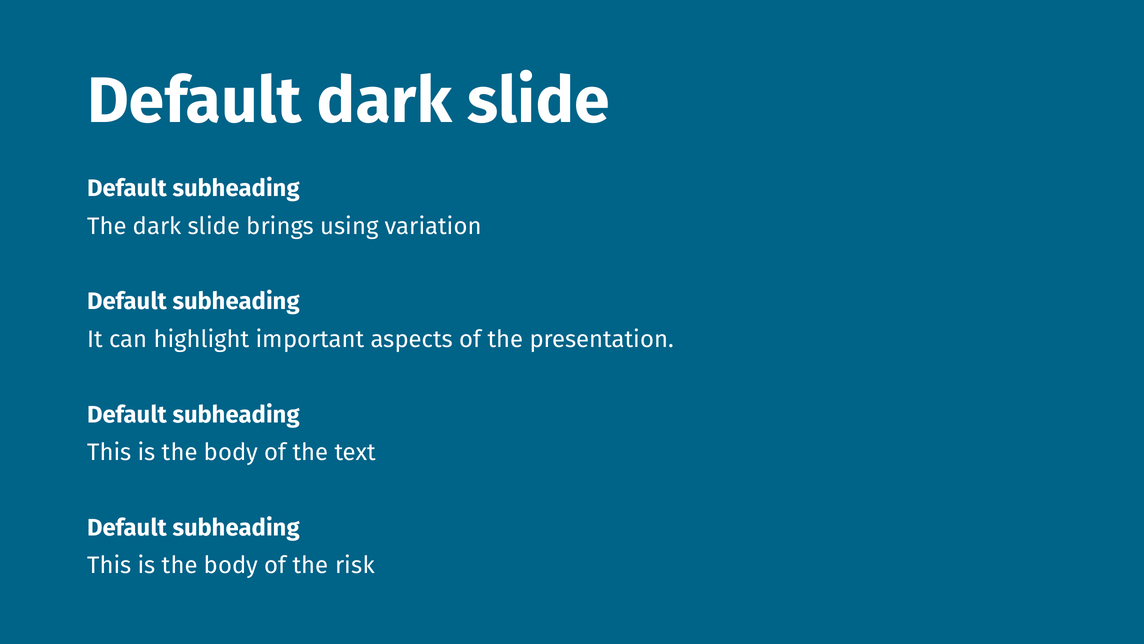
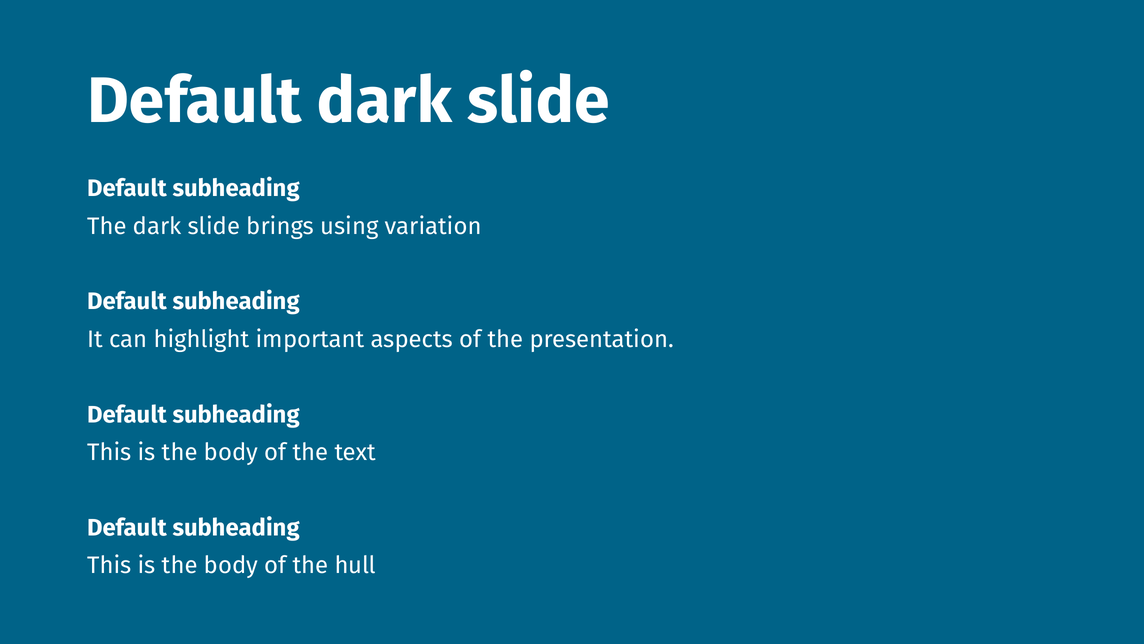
risk: risk -> hull (355, 565)
